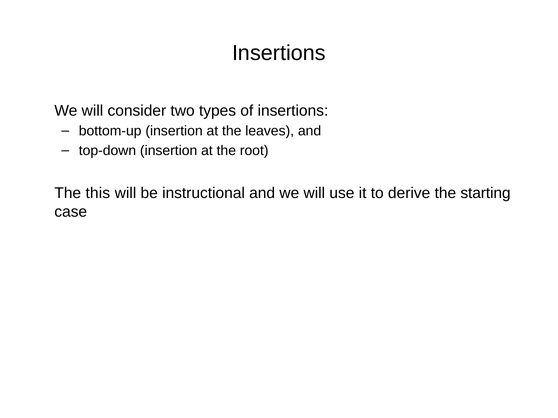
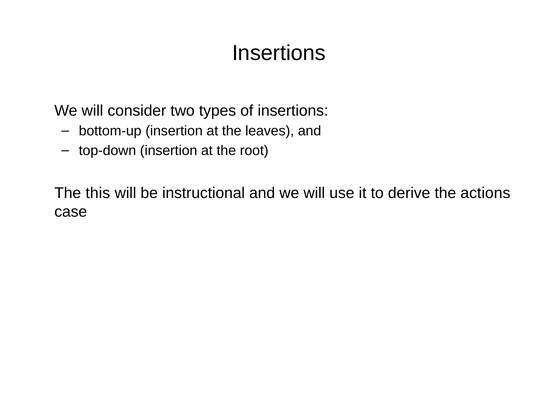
starting: starting -> actions (485, 193)
